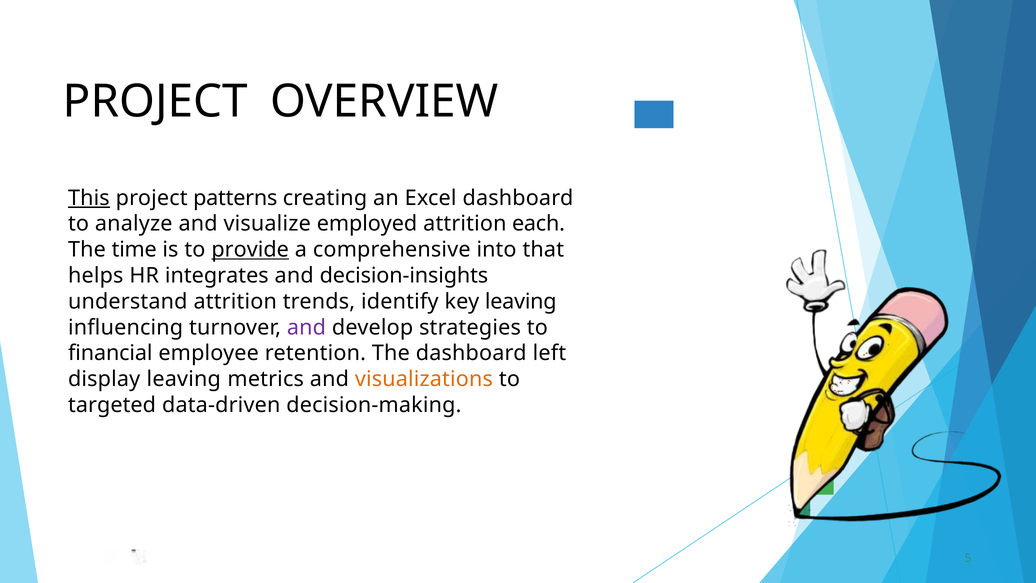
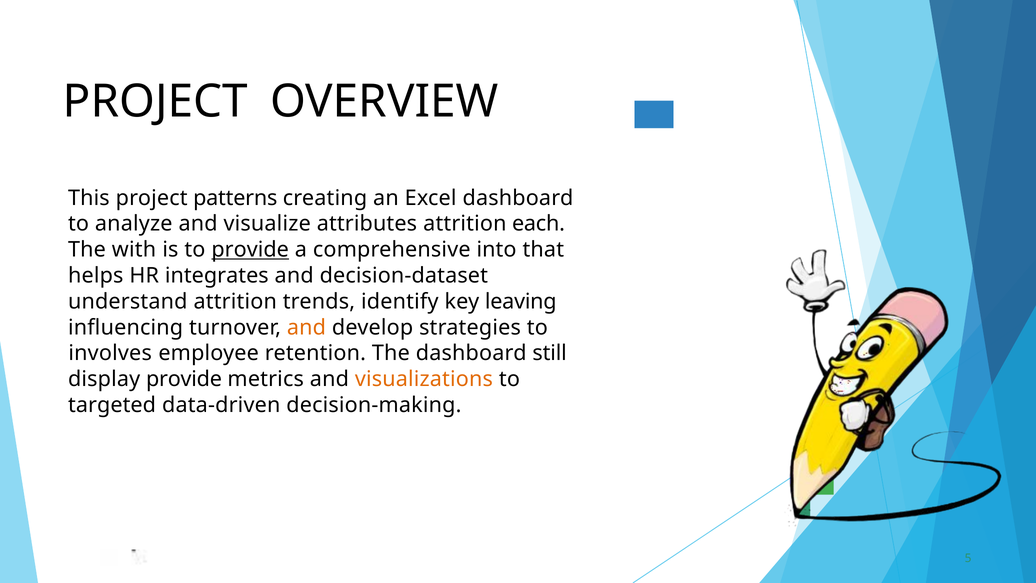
This underline: present -> none (89, 198)
employed: employed -> attributes (367, 224)
time: time -> with (134, 250)
decision-insights: decision-insights -> decision-dataset (404, 275)
and colour: purple -> orange (306, 327)
financial: financial -> involves (110, 353)
left: left -> still (550, 353)
display leaving: leaving -> provide (184, 379)
